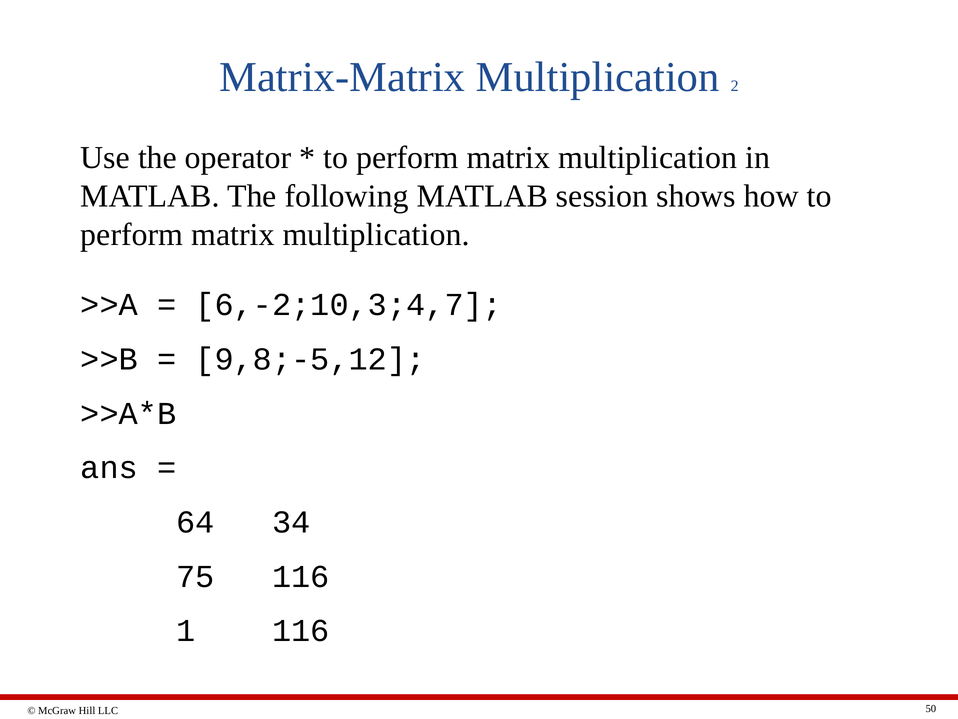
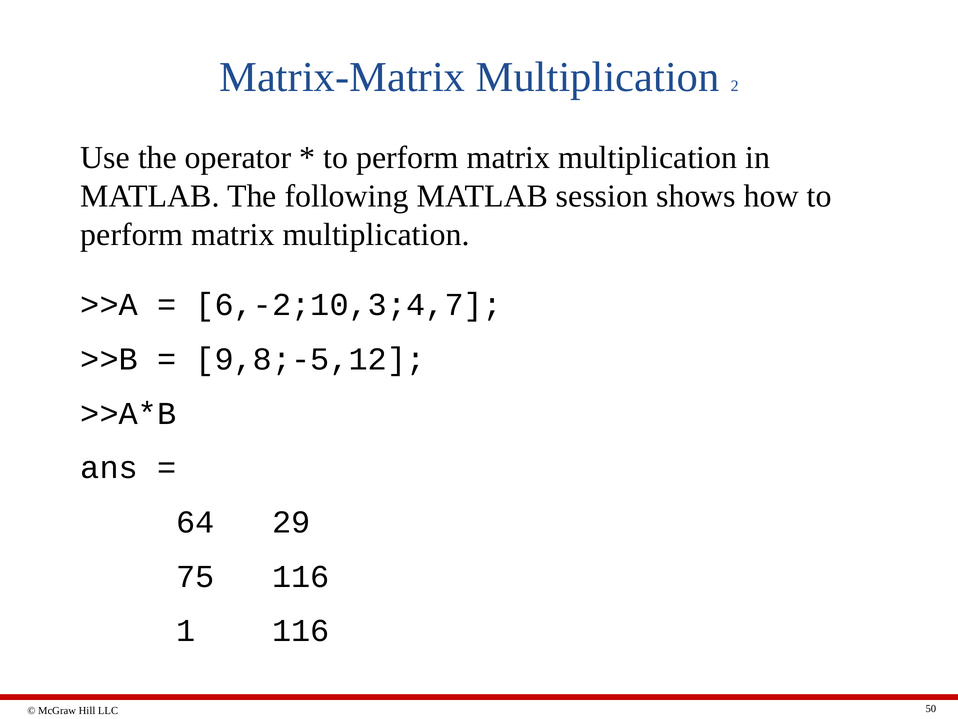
34: 34 -> 29 (291, 522)
